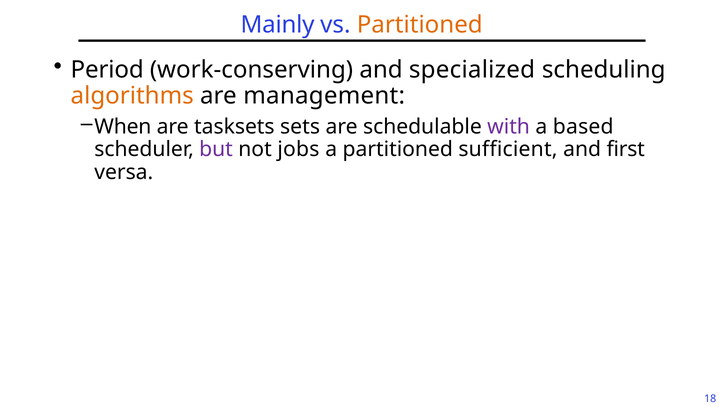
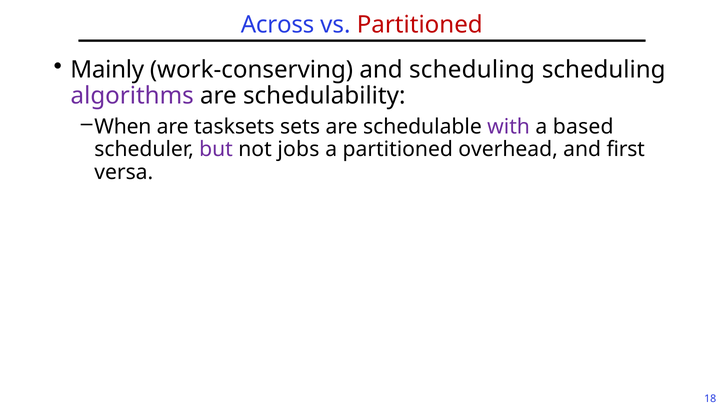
Mainly: Mainly -> Across (278, 25)
Partitioned colour: orange -> red (420, 25)
Period: Period -> Mainly (107, 70)
and specialized: specialized -> scheduling (472, 70)
algorithms colour: orange -> purple (132, 96)
management: management -> schedulability (324, 96)
sufficient: sufficient -> overhead (508, 150)
